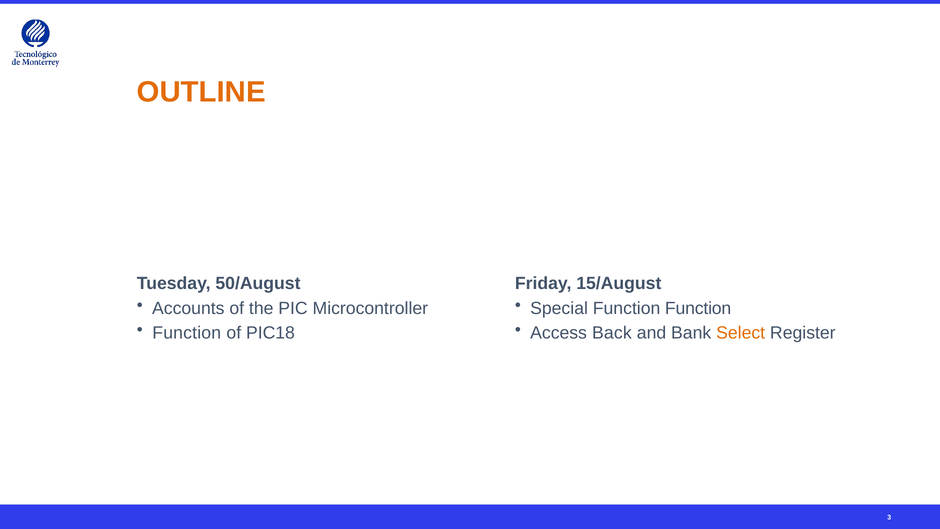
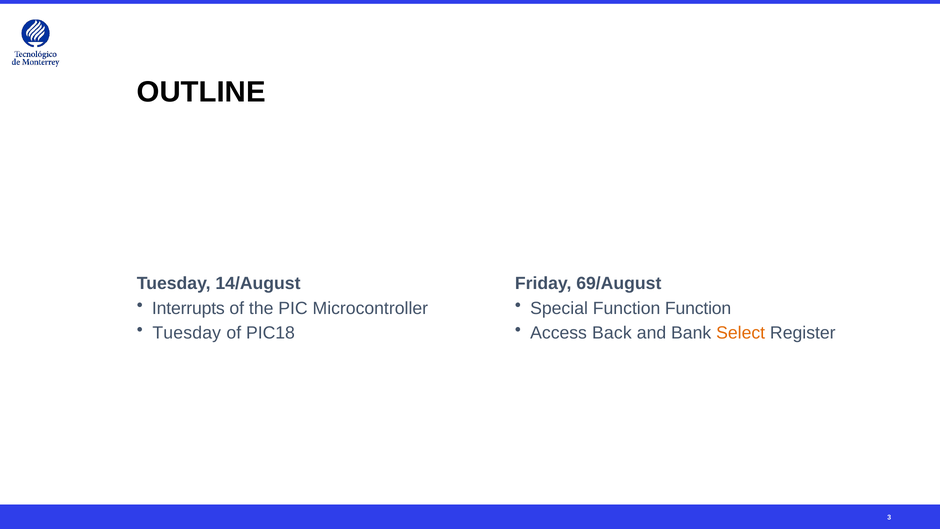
OUTLINE colour: orange -> black (201, 92)
50/August: 50/August -> 14/August (258, 283)
15/August: 15/August -> 69/August (619, 283)
Accounts: Accounts -> Interrupts (188, 308)
Function: Function -> Tuesday (187, 333)
